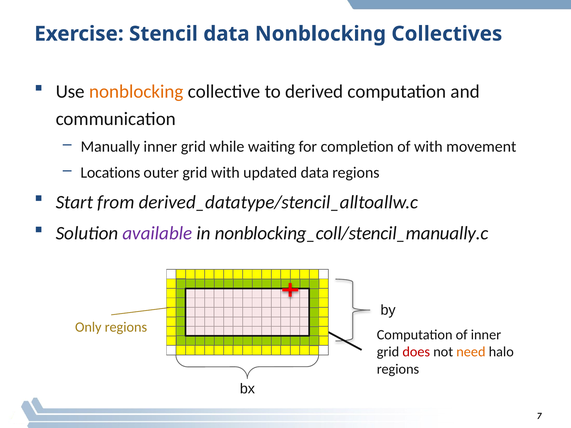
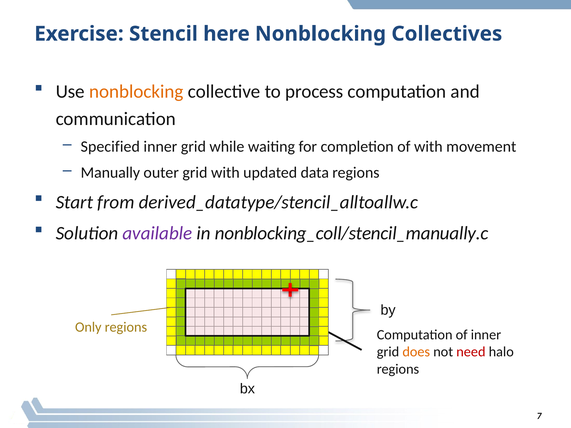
Stencil data: data -> here (227, 34)
derived: derived -> process (314, 92)
Manually: Manually -> Specified (110, 147)
Locations: Locations -> Manually (110, 173)
does colour: red -> orange (416, 352)
need colour: orange -> red (471, 352)
